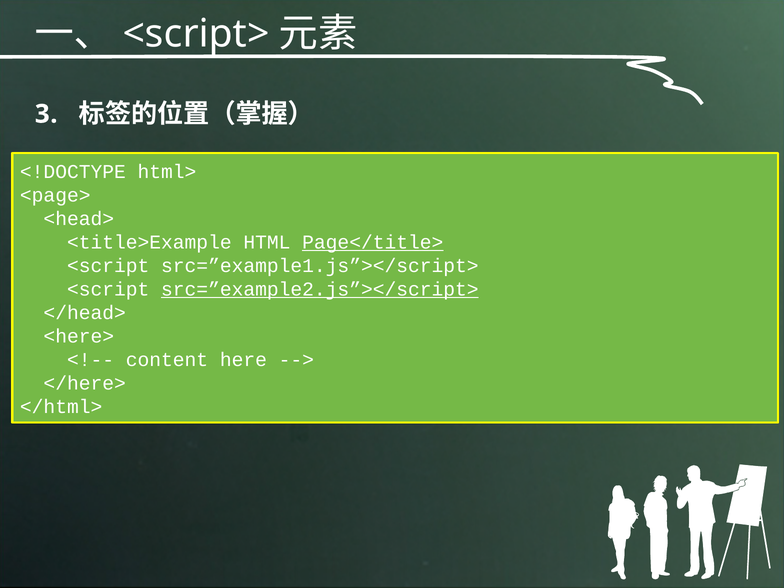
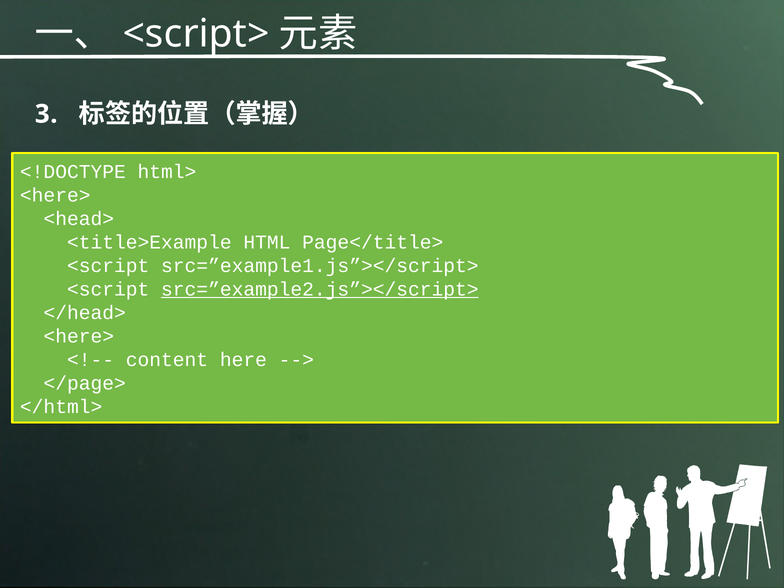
<page>: <page> -> <here> (55, 195)
Page</title> underline: present -> none (373, 242)
</here>: </here> -> </page> (85, 383)
